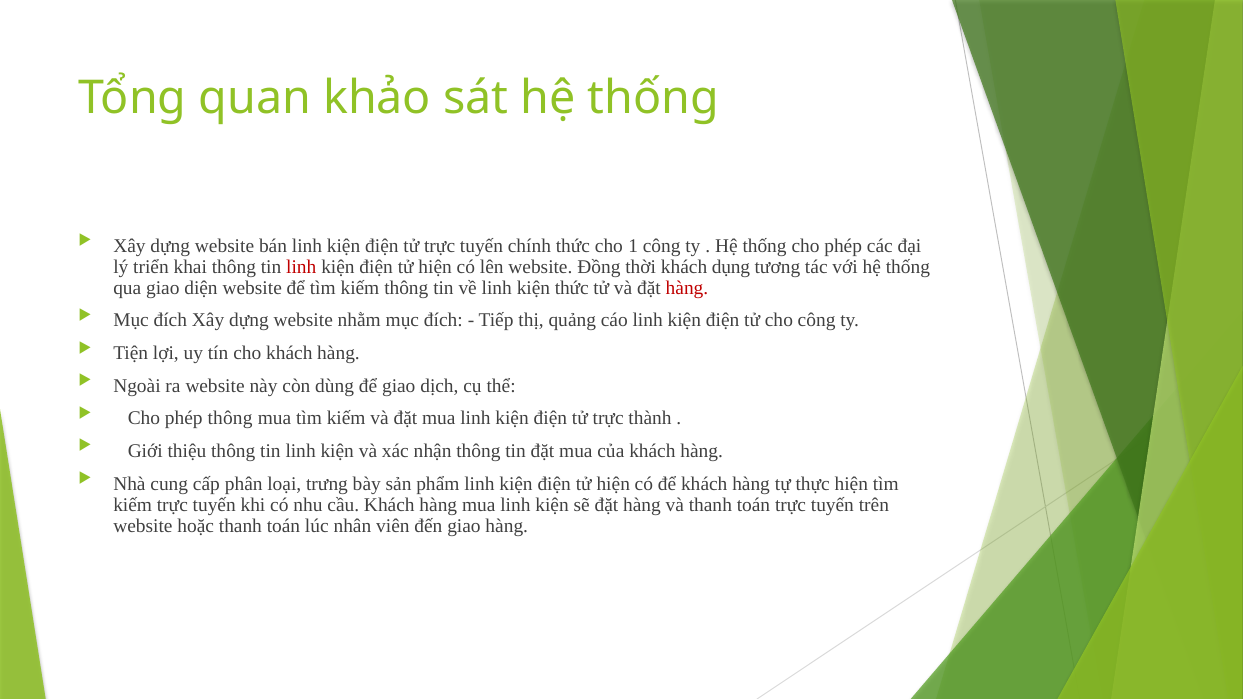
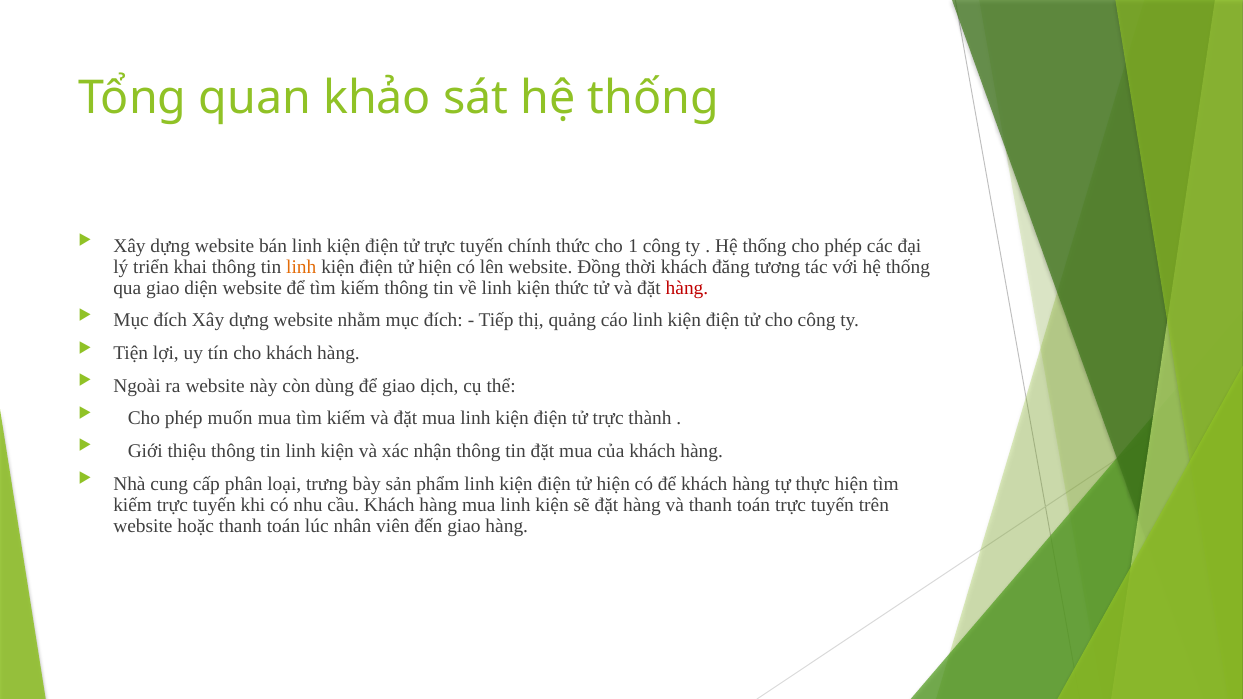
linh colour: red -> orange (301, 267)
dụng: dụng -> đăng (731, 267)
phép thông: thông -> muốn (230, 418)
